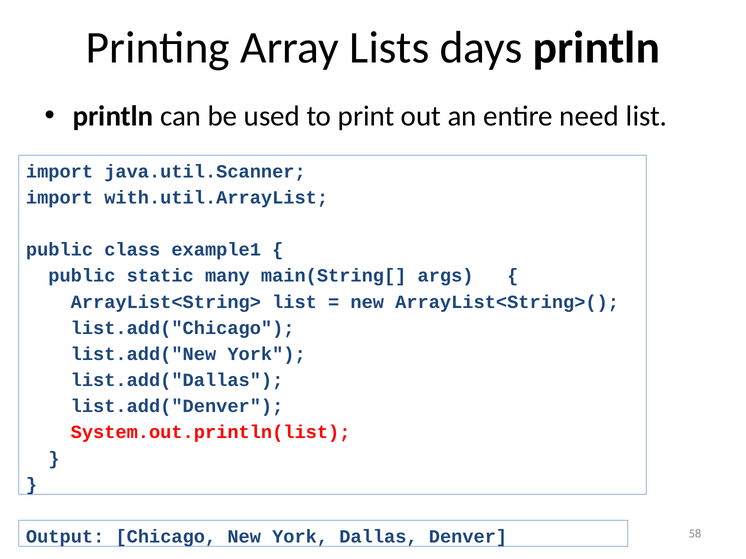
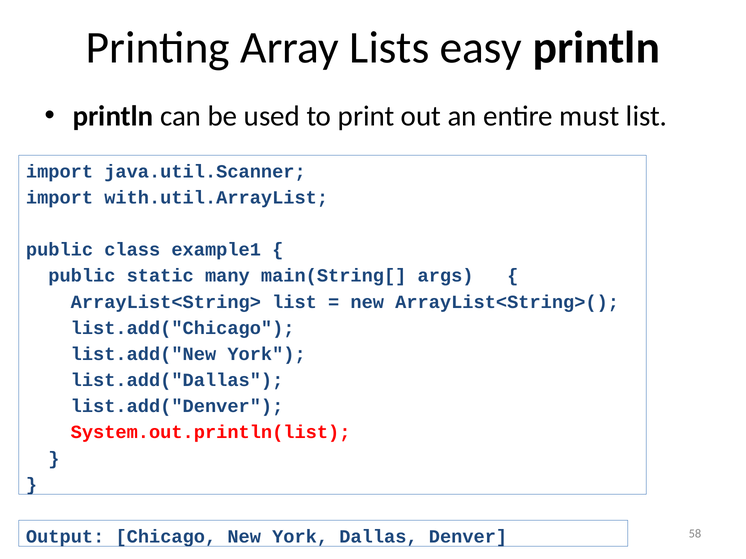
days: days -> easy (481, 48)
need: need -> must (589, 116)
